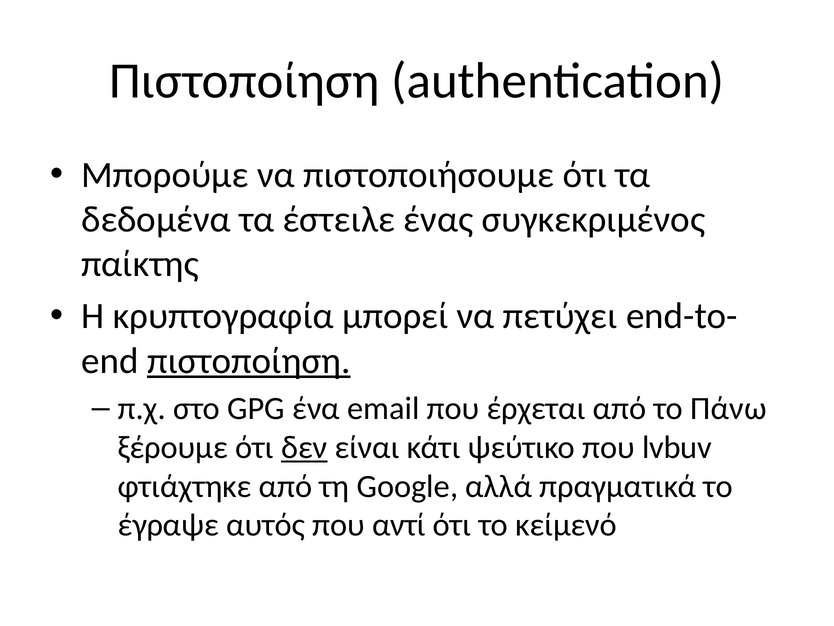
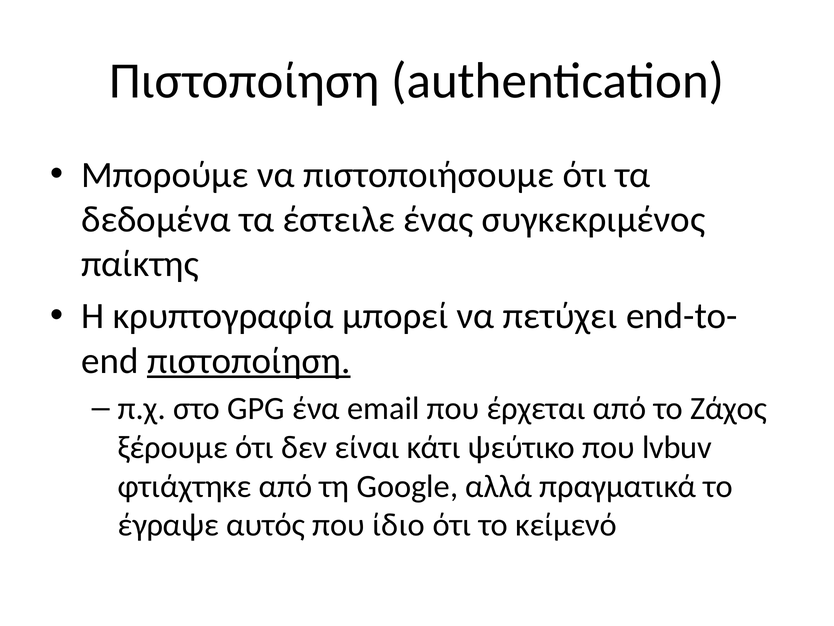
Πάνω: Πάνω -> Ζάχος (729, 408)
δεν underline: present -> none (304, 447)
αντί: αντί -> ίδιο (399, 525)
